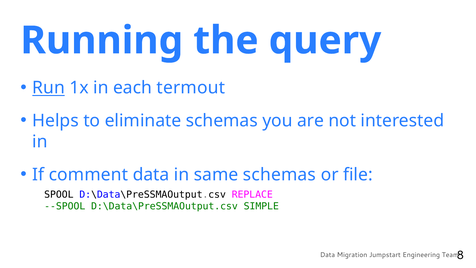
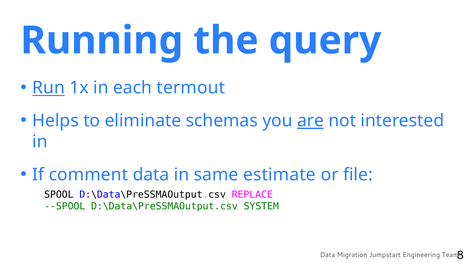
are underline: none -> present (311, 121)
same schemas: schemas -> estimate (279, 175)
SIMPLE: SIMPLE -> SYSTEM (261, 206)
